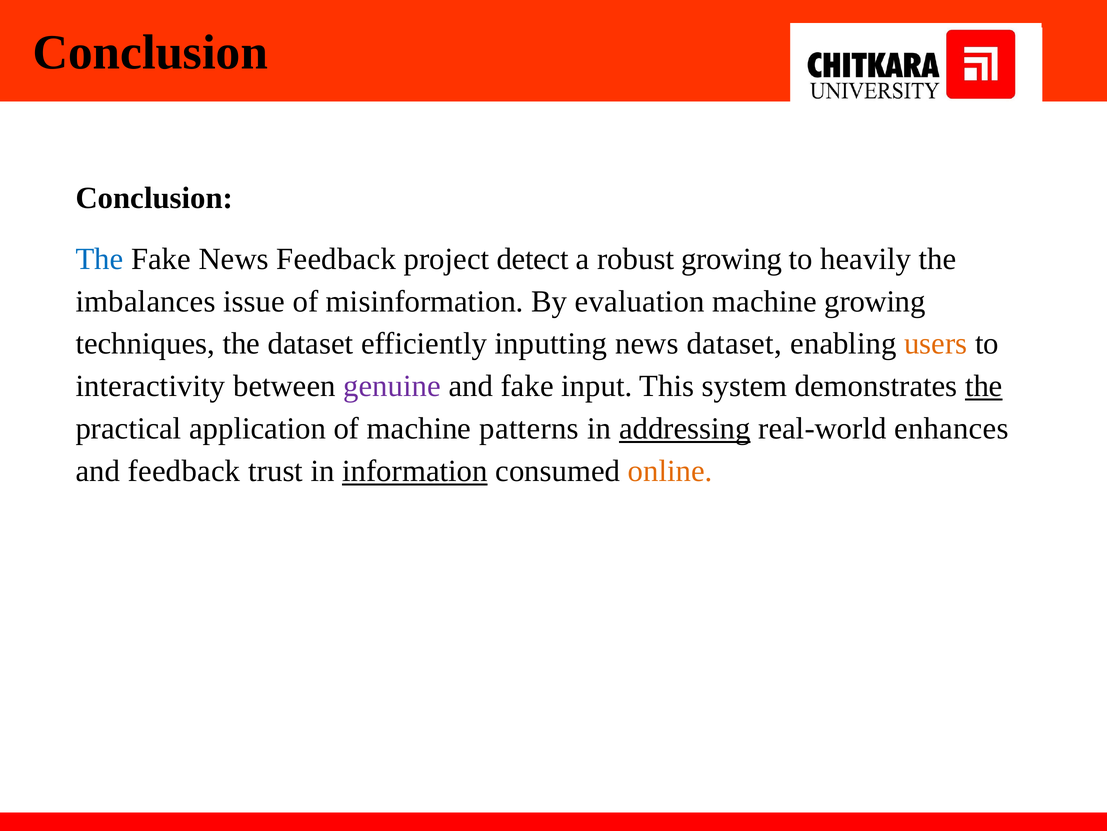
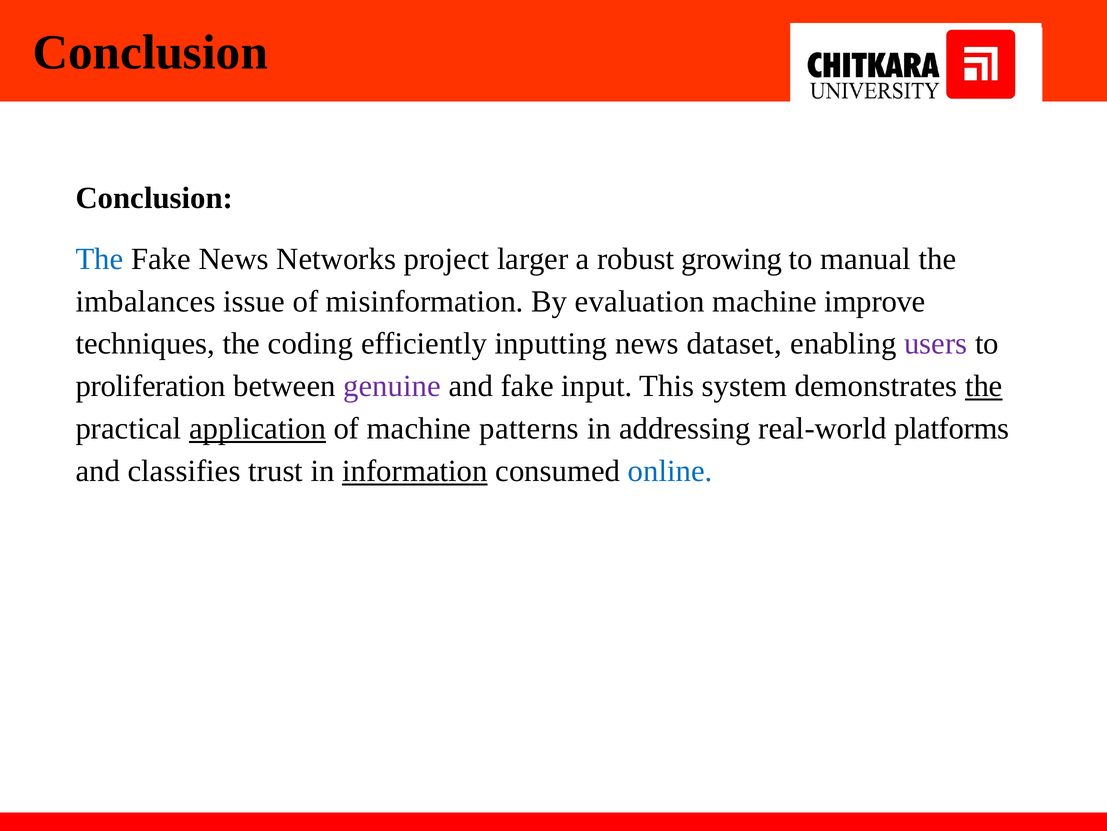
News Feedback: Feedback -> Networks (336, 259)
detect: detect -> larger (533, 259)
heavily: heavily -> manual (866, 259)
machine growing: growing -> improve (875, 301)
the dataset: dataset -> coding (310, 344)
users colour: orange -> purple (936, 344)
interactivity: interactivity -> proliferation (151, 386)
application underline: none -> present (258, 428)
addressing underline: present -> none (685, 428)
enhances: enhances -> platforms (952, 428)
and feedback: feedback -> classifies (184, 471)
online colour: orange -> blue (670, 471)
